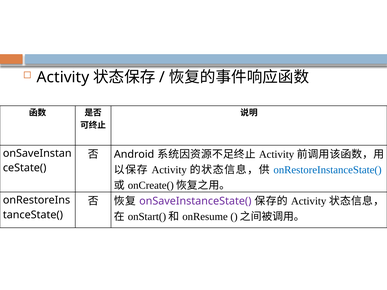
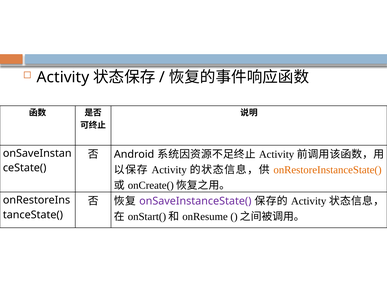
onRestoreInstanceState( colour: blue -> orange (328, 170)
